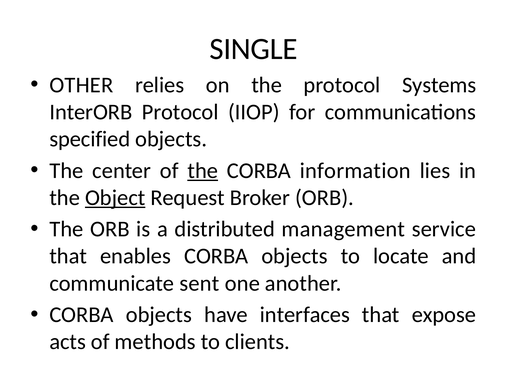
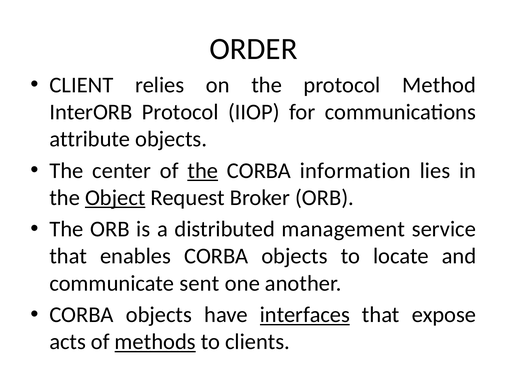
SINGLE: SINGLE -> ORDER (253, 49)
OTHER: OTHER -> CLIENT (81, 85)
Systems: Systems -> Method (439, 85)
specified: specified -> attribute (90, 139)
interfaces underline: none -> present (305, 315)
methods underline: none -> present (155, 342)
